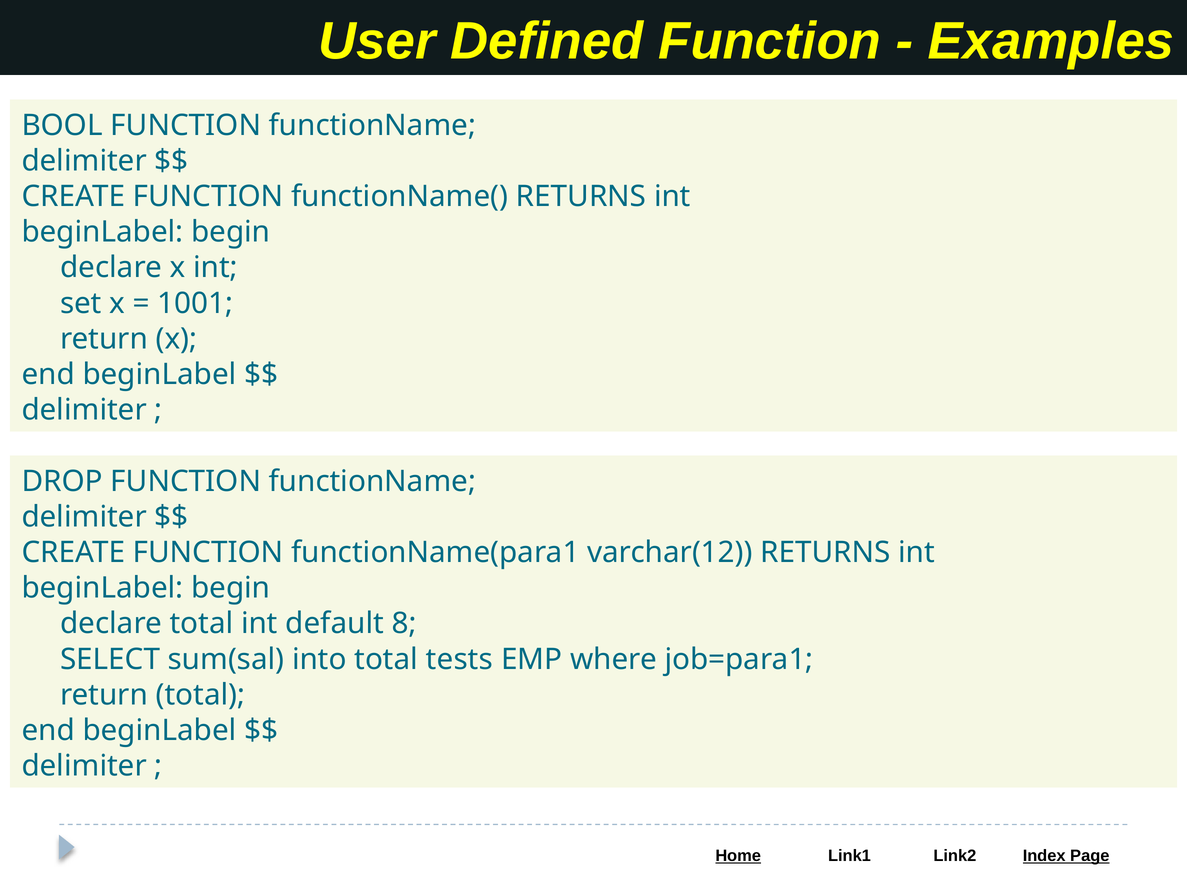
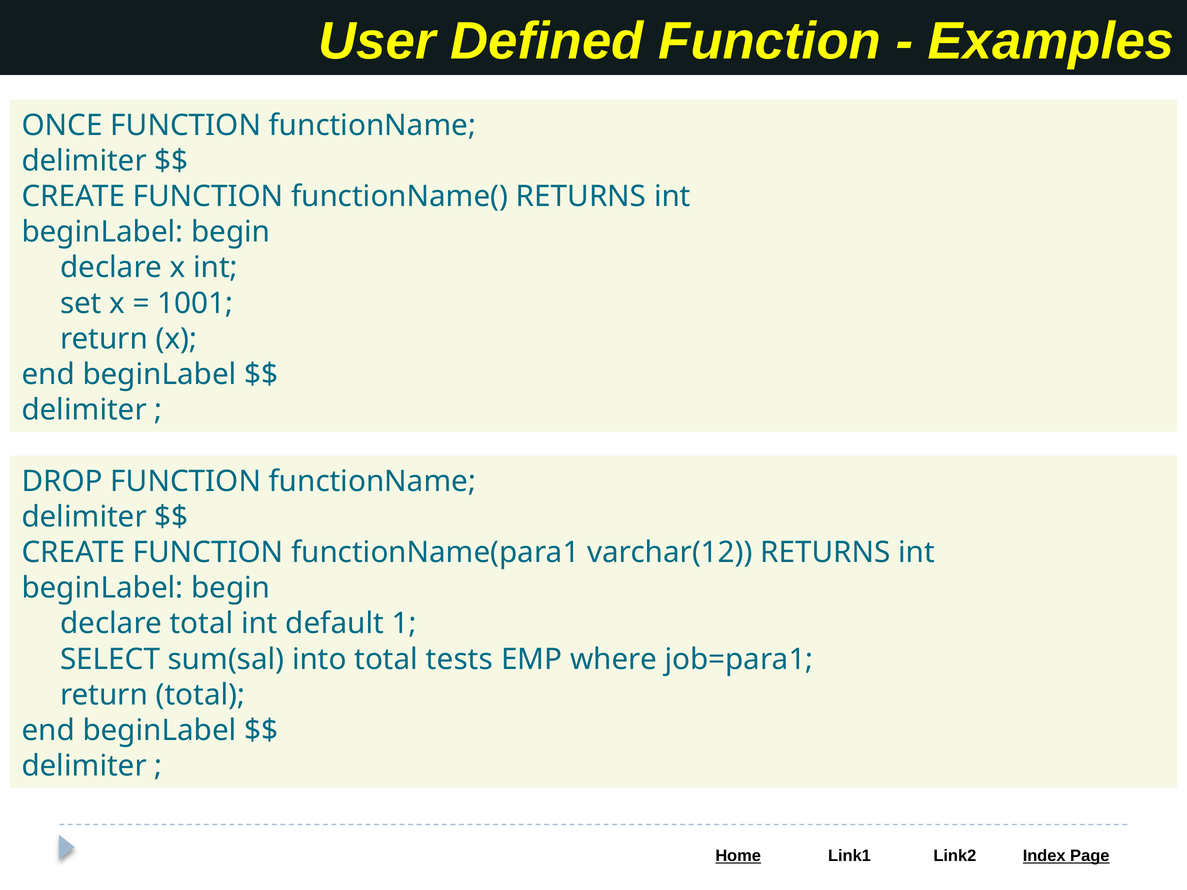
BOOL: BOOL -> ONCE (62, 125)
8: 8 -> 1 (404, 624)
